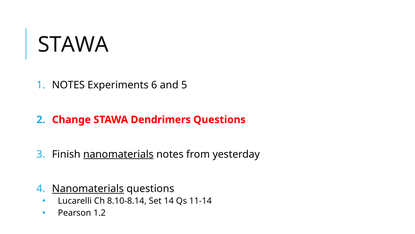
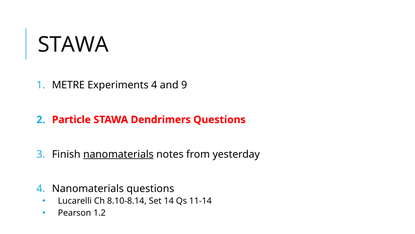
NOTES: NOTES -> METRE (68, 85)
Experiments 6: 6 -> 4 (154, 85)
5: 5 -> 9 (184, 85)
Change: Change -> Particle (71, 119)
Nanomaterials underline: present -> none (88, 188)
